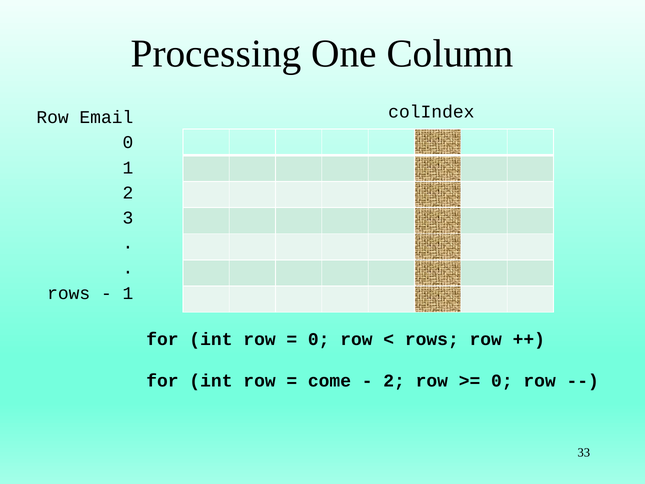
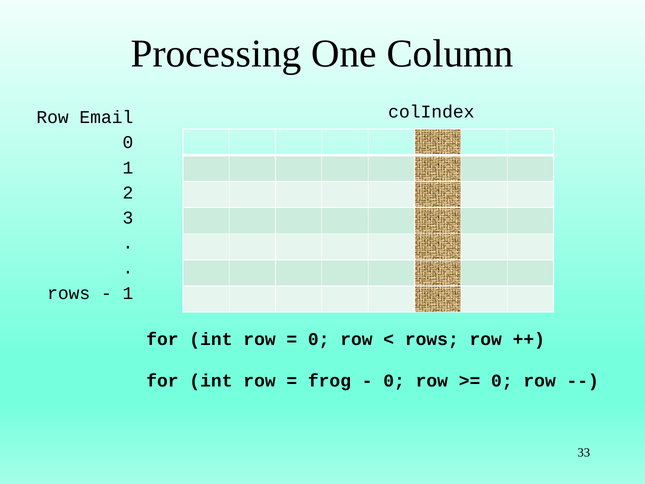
come: come -> frog (329, 380)
2: 2 -> 0 (394, 380)
